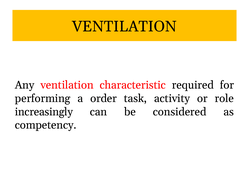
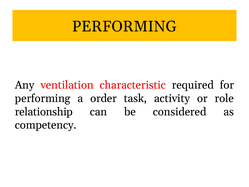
VENTILATION: VENTILATION -> PERFORMING (124, 27)
increasingly: increasingly -> relationship (44, 112)
